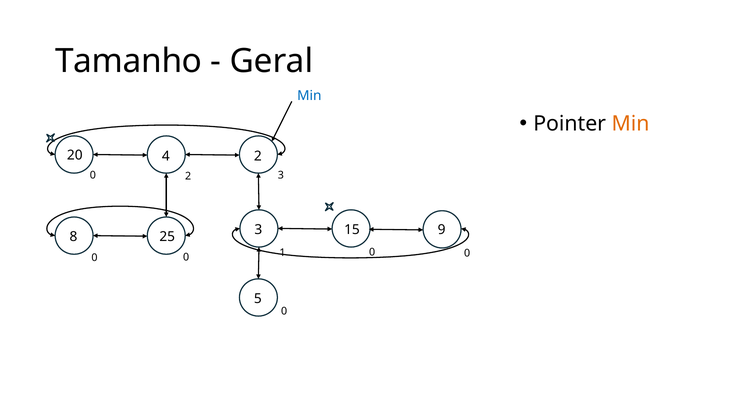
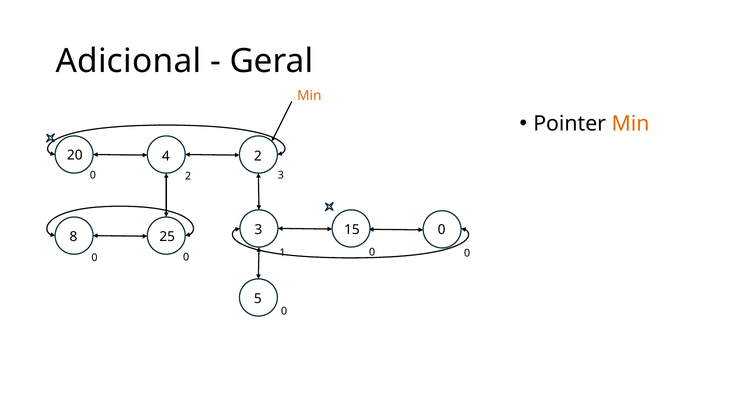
Tamanho: Tamanho -> Adicional (128, 61)
Min colour: blue -> orange (309, 96)
3 9: 9 -> 0 (442, 229)
